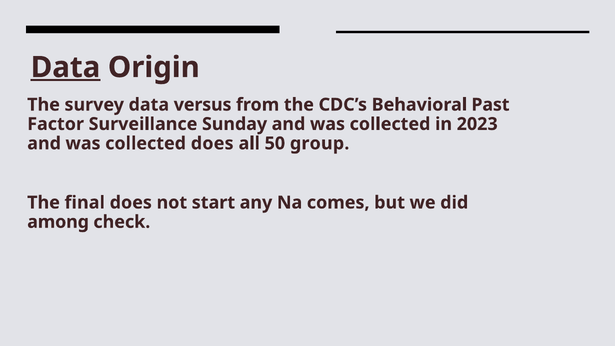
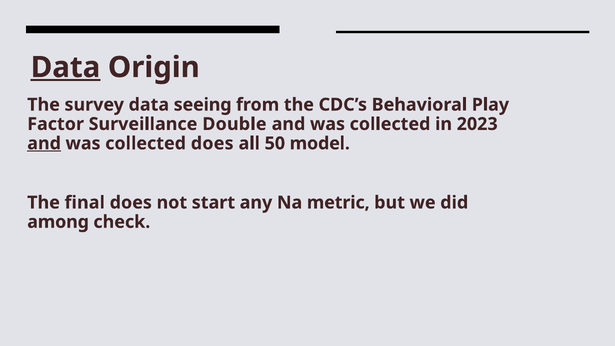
versus: versus -> seeing (203, 105)
Past: Past -> Play (490, 105)
Sunday: Sunday -> Double (234, 124)
and underline: none -> present (44, 143)
group: group -> model (320, 143)
comes: comes -> metric (338, 203)
